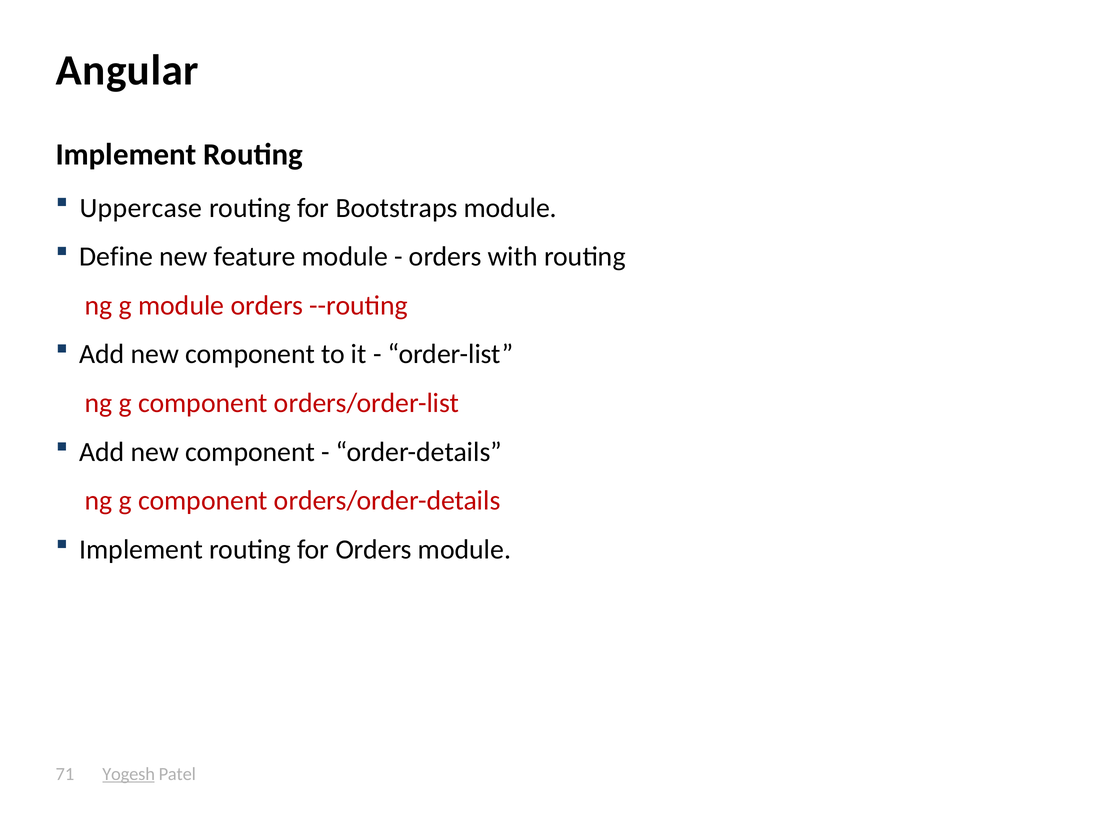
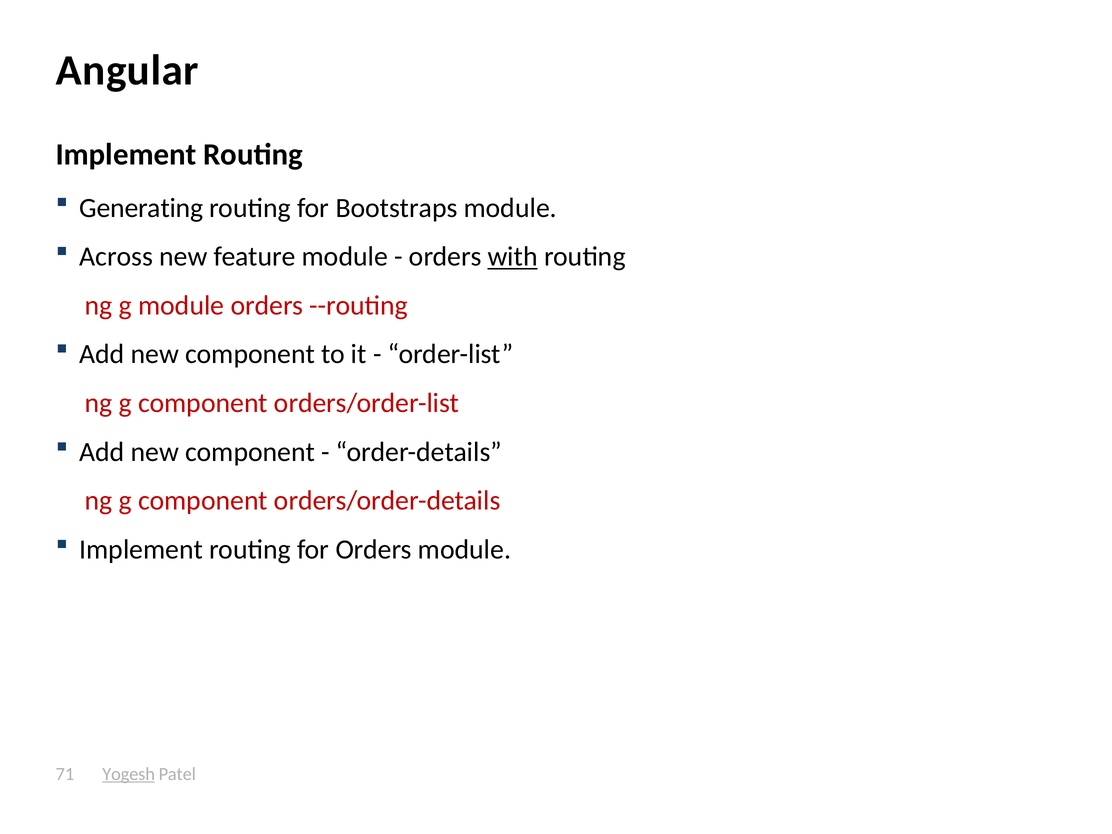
Uppercase: Uppercase -> Generating (141, 208)
Define: Define -> Across (116, 257)
with underline: none -> present (513, 257)
